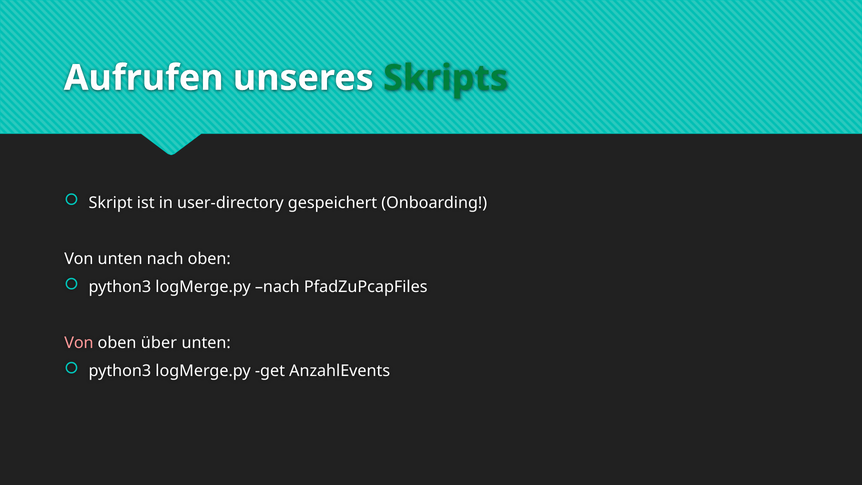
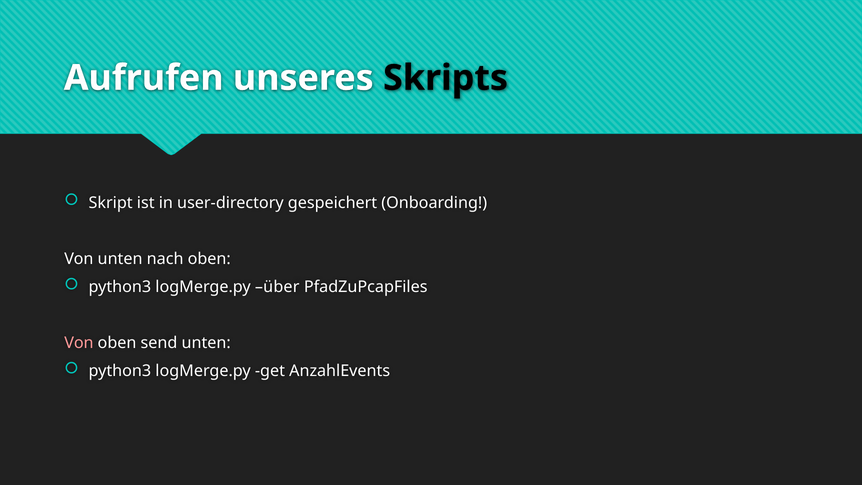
Skripts colour: green -> black (445, 78)
logMerge.py nach: nach -> über (277, 287)
über: über -> send (159, 343)
